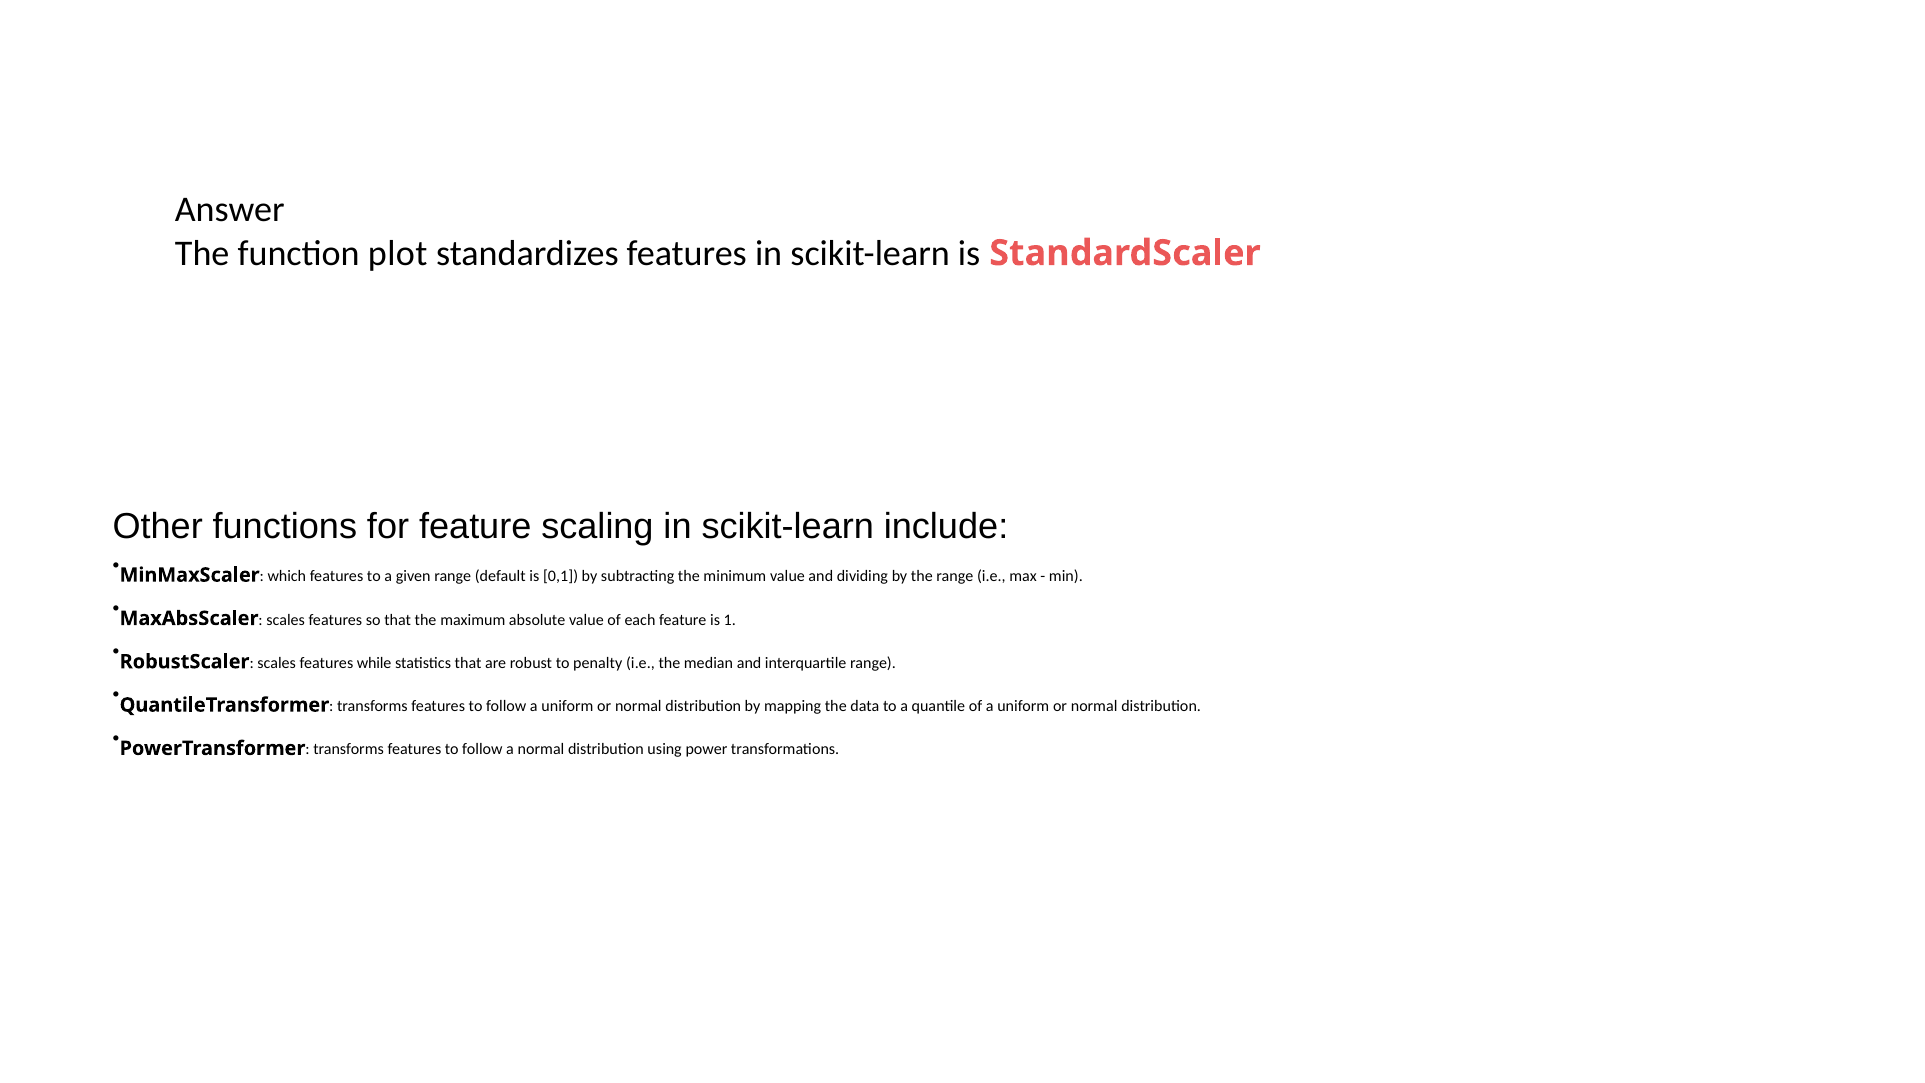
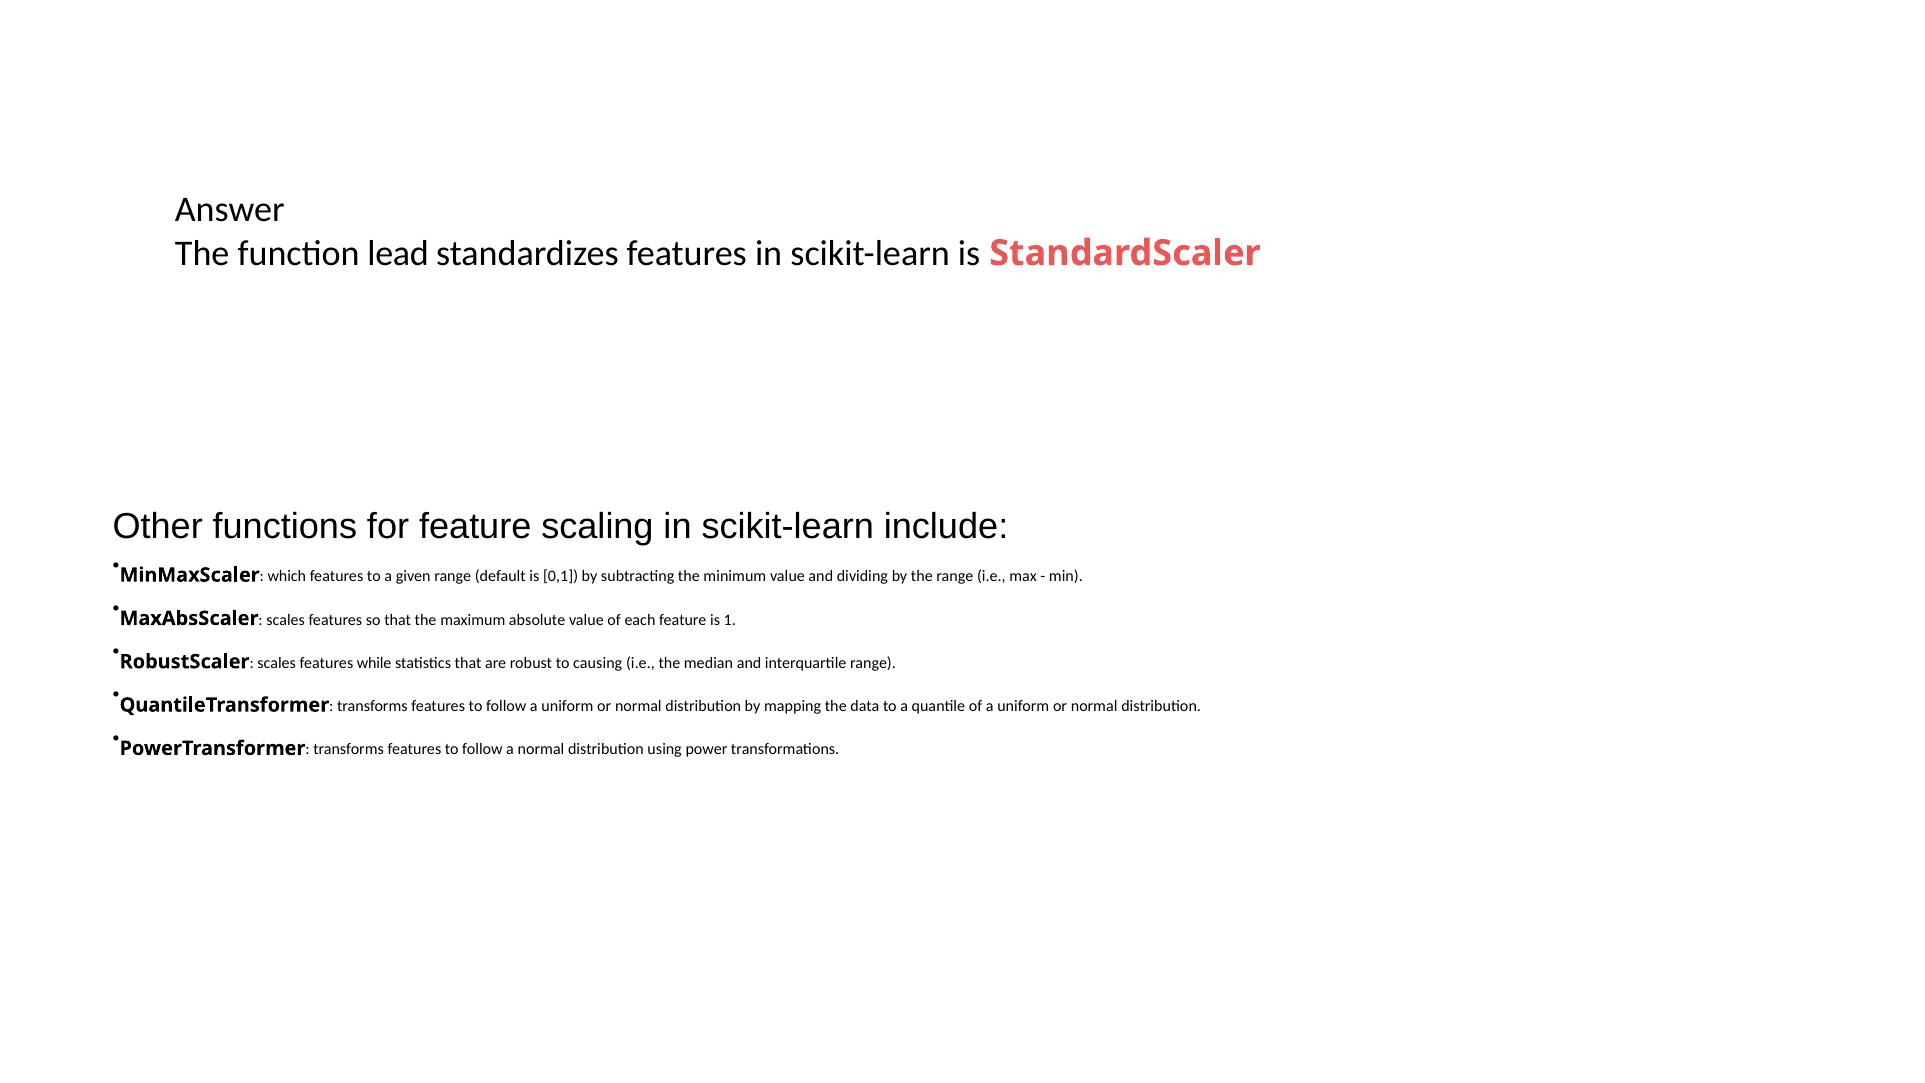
plot: plot -> lead (398, 253)
penalty: penalty -> causing (598, 663)
